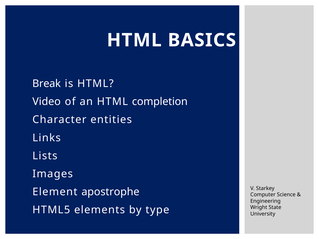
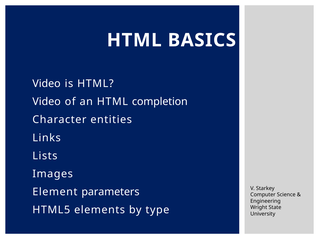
Break: Break -> Video (47, 84)
apostrophe: apostrophe -> parameters (110, 192)
